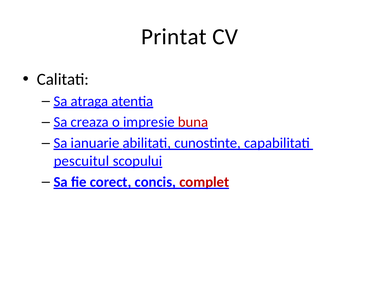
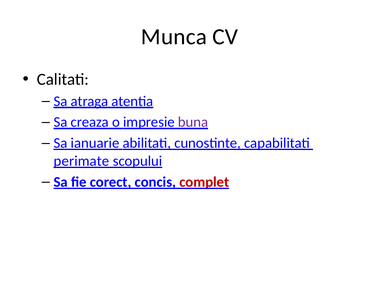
Printat: Printat -> Munca (174, 37)
buna colour: red -> purple (193, 122)
pescuitul: pescuitul -> perimate (81, 161)
